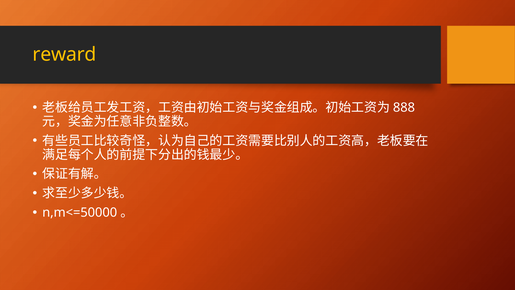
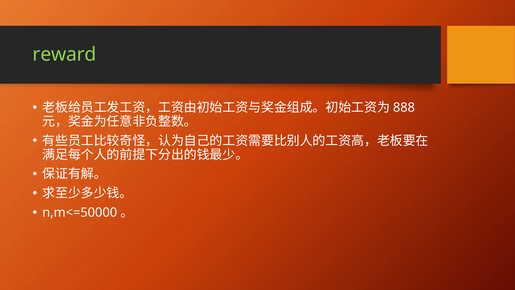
reward colour: yellow -> light green (64, 55)
